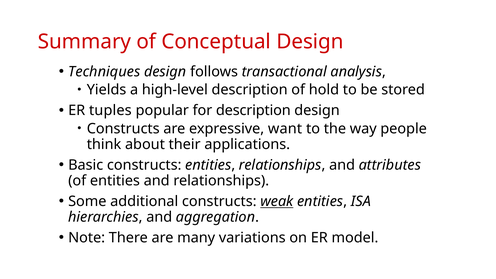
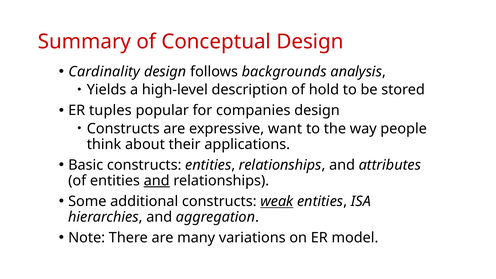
Techniques: Techniques -> Cardinality (104, 72)
transactional: transactional -> backgrounds (284, 72)
for description: description -> companies (253, 110)
and underline: none -> present (157, 181)
